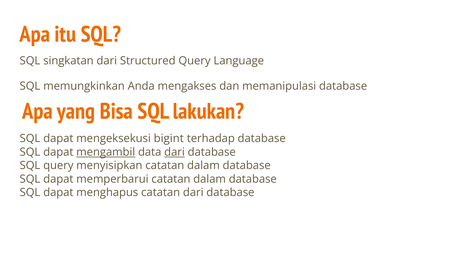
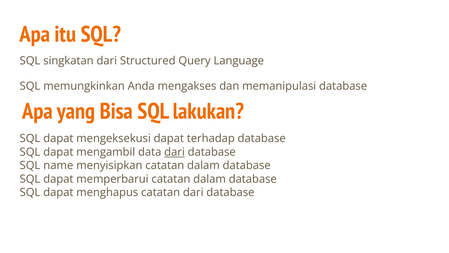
mengeksekusi bigint: bigint -> dapat (169, 138)
mengambil underline: present -> none (106, 152)
SQL query: query -> name (58, 165)
